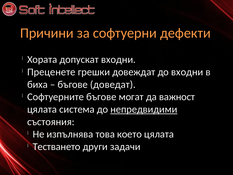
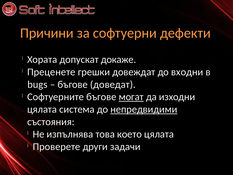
допускат входни: входни -> докаже (118, 59)
биха: биха -> bugs (37, 84)
могат underline: none -> present (131, 97)
важност: важност -> изходни (177, 97)
Тестването: Тестването -> Проверете (56, 146)
